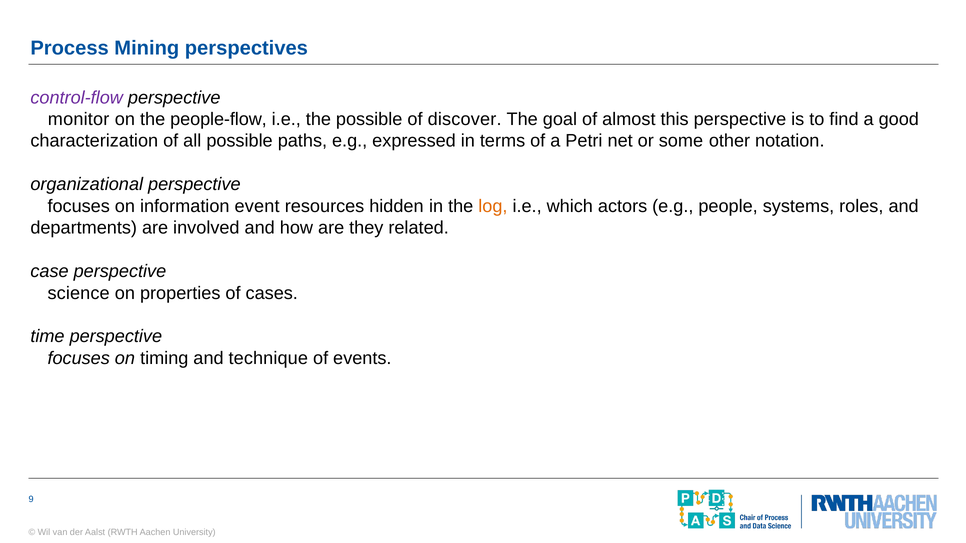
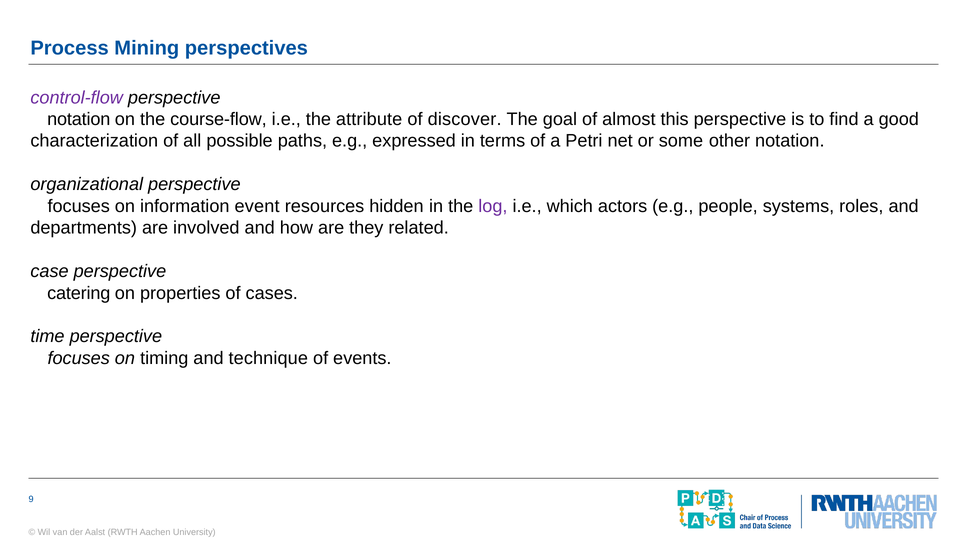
monitor: monitor -> notation (79, 119)
people-flow: people-flow -> course-flow (218, 119)
the possible: possible -> attribute (369, 119)
log colour: orange -> purple (493, 206)
science: science -> catering (79, 293)
